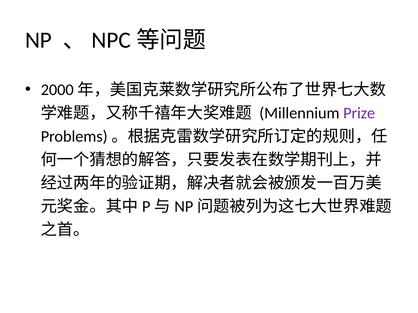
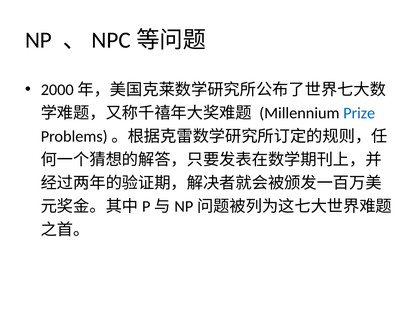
Prize colour: purple -> blue (359, 113)
